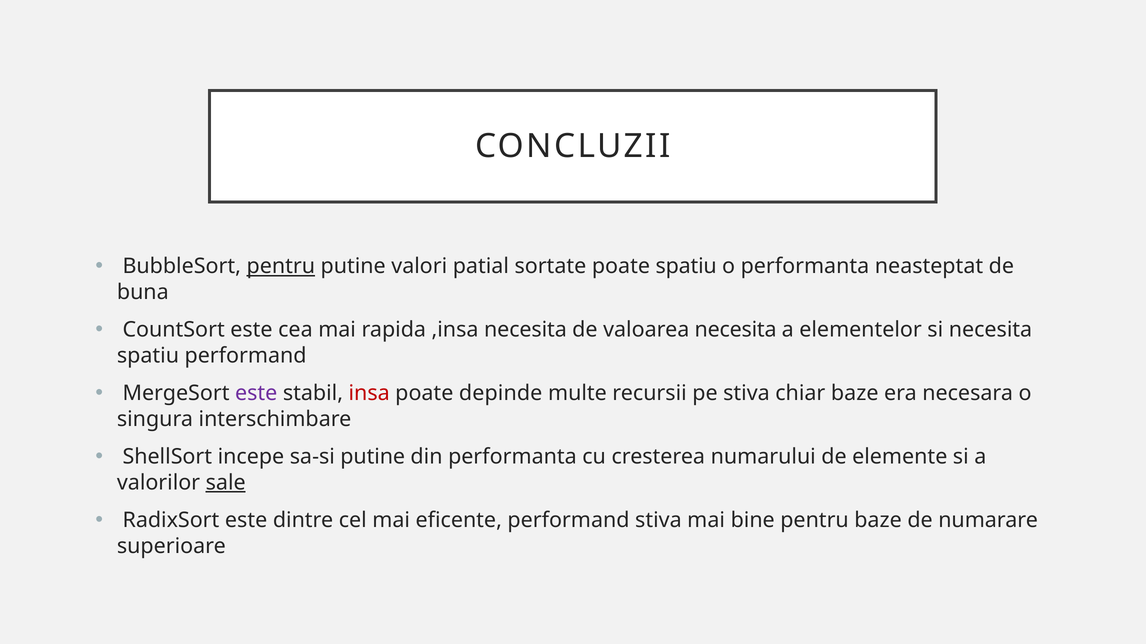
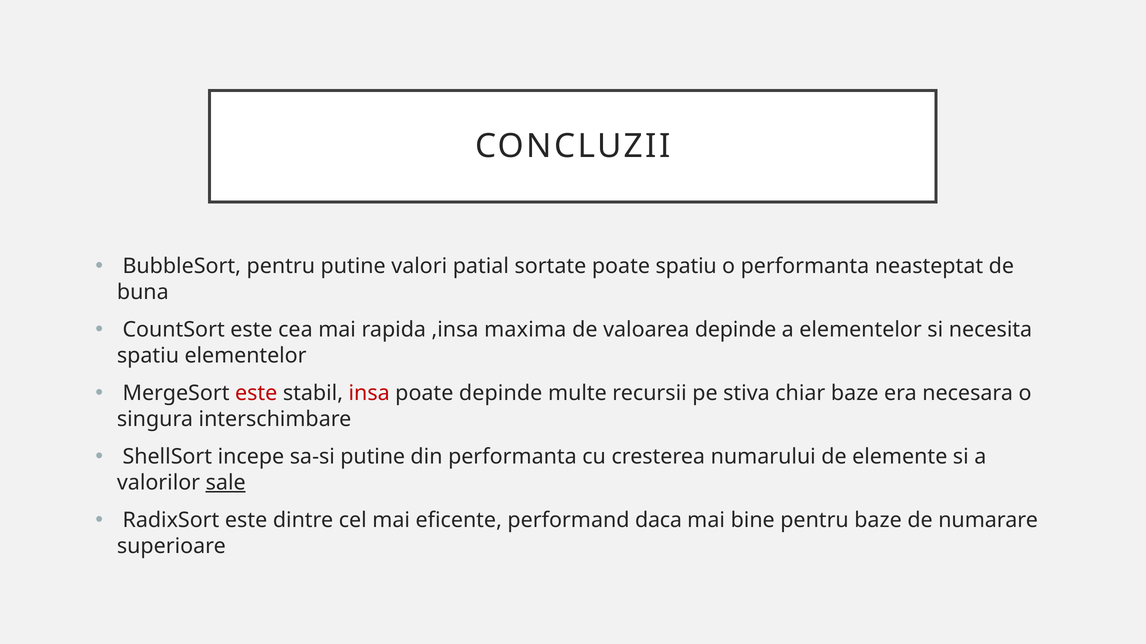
pentru underline: present -> none (281, 267)
,insa necesita: necesita -> maxima (525, 330)
valoarea necesita: necesita -> depinde (736, 330)
spatiu performand: performand -> elementelor (246, 356)
este colour: purple -> red (256, 394)
performand stiva: stiva -> daca (659, 521)
